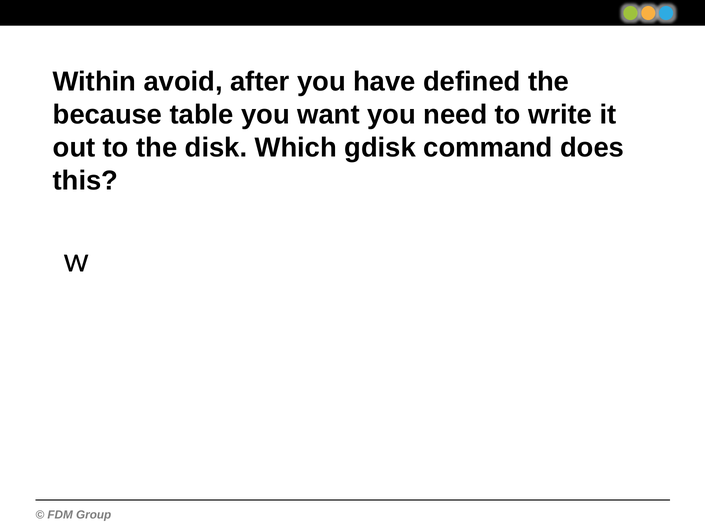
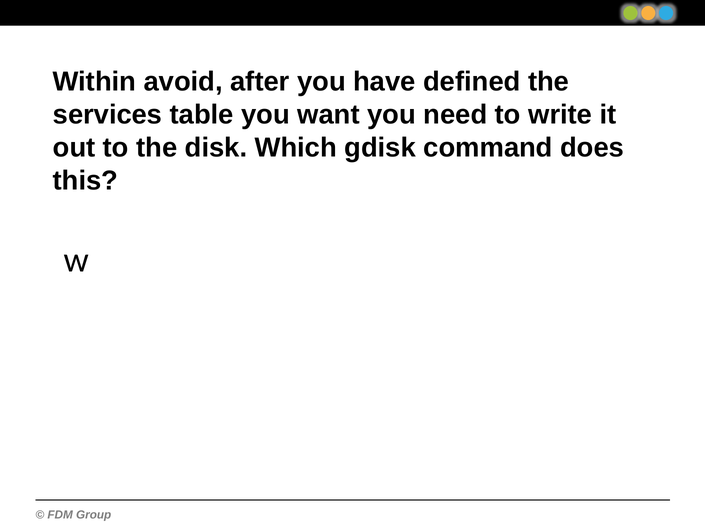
because: because -> services (108, 115)
